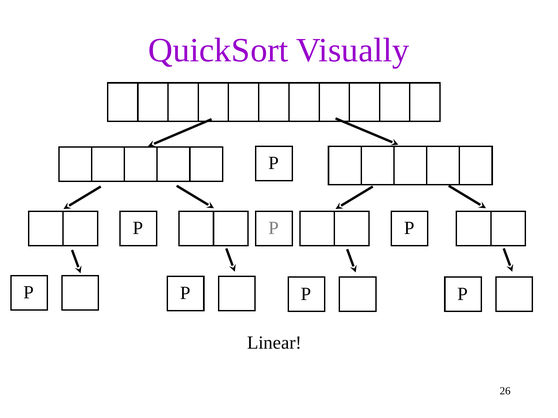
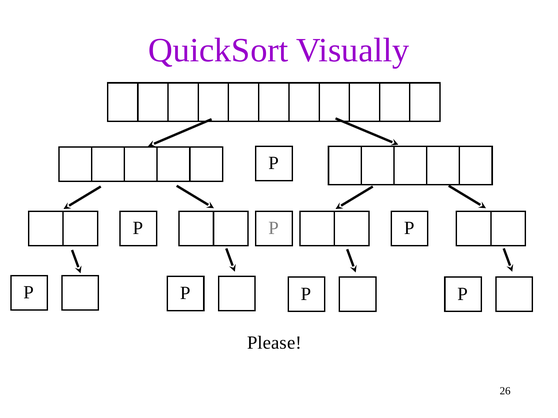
Linear: Linear -> Please (274, 343)
